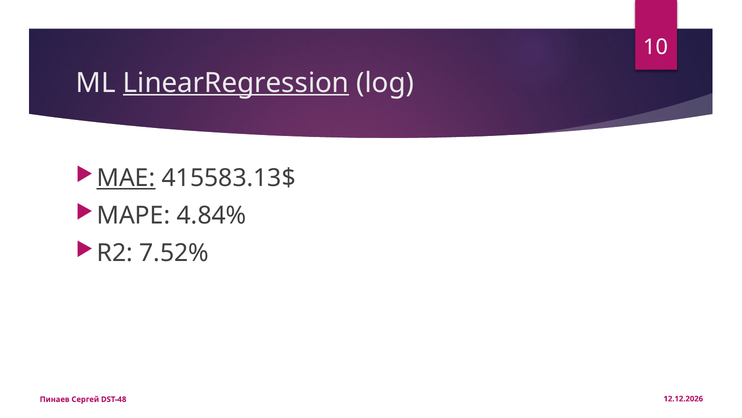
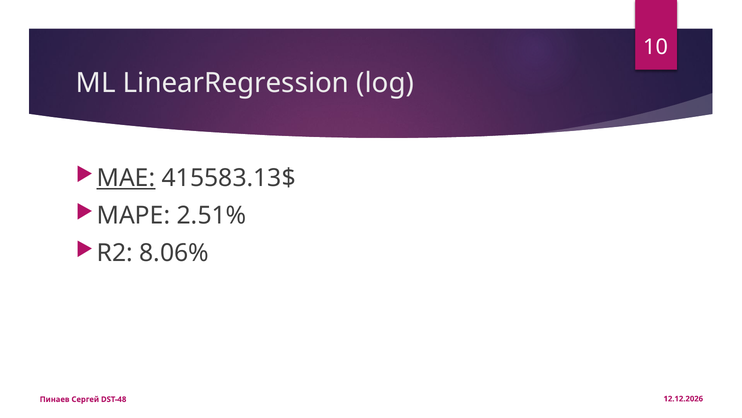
LinearRegression underline: present -> none (236, 83)
4.84%: 4.84% -> 2.51% (212, 215)
7.52%: 7.52% -> 8.06% (174, 253)
